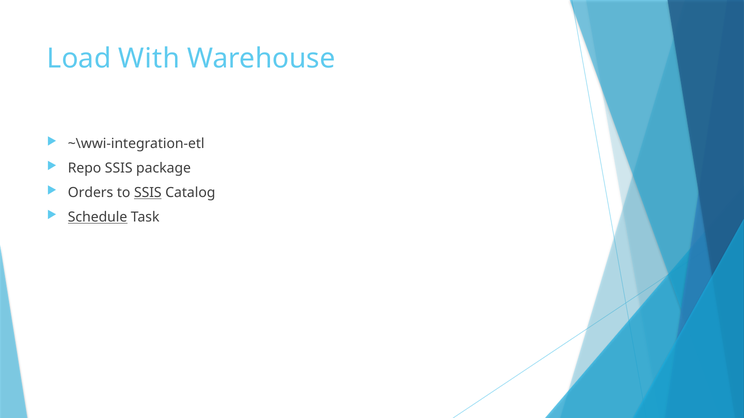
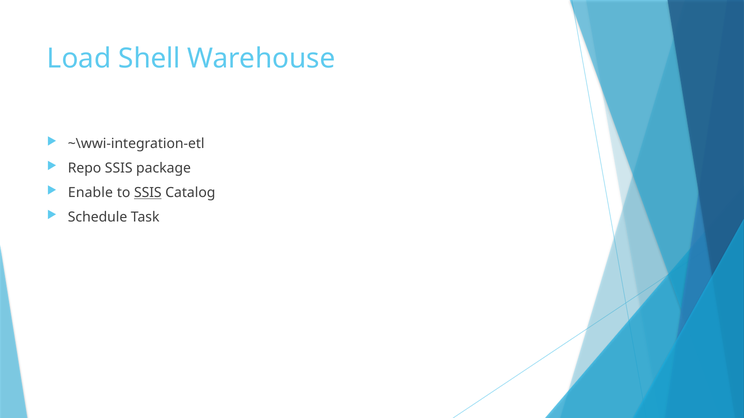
With: With -> Shell (149, 59)
Orders: Orders -> Enable (90, 193)
Schedule underline: present -> none (98, 217)
